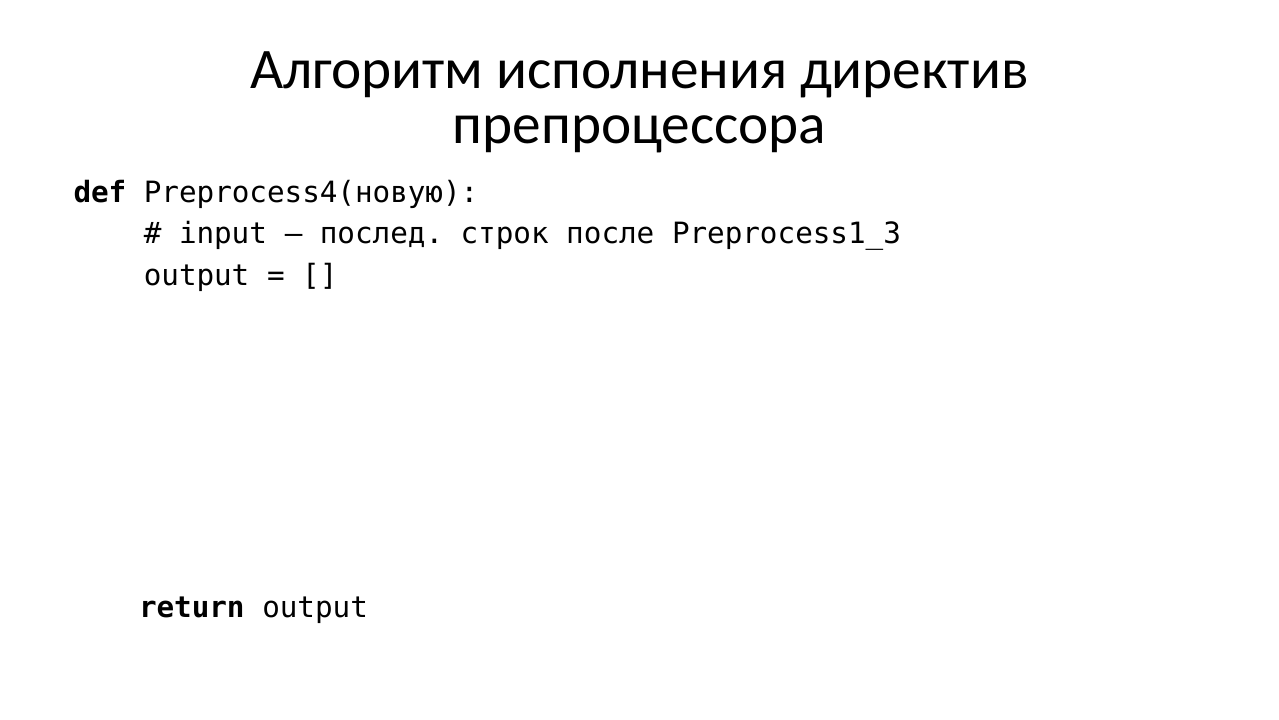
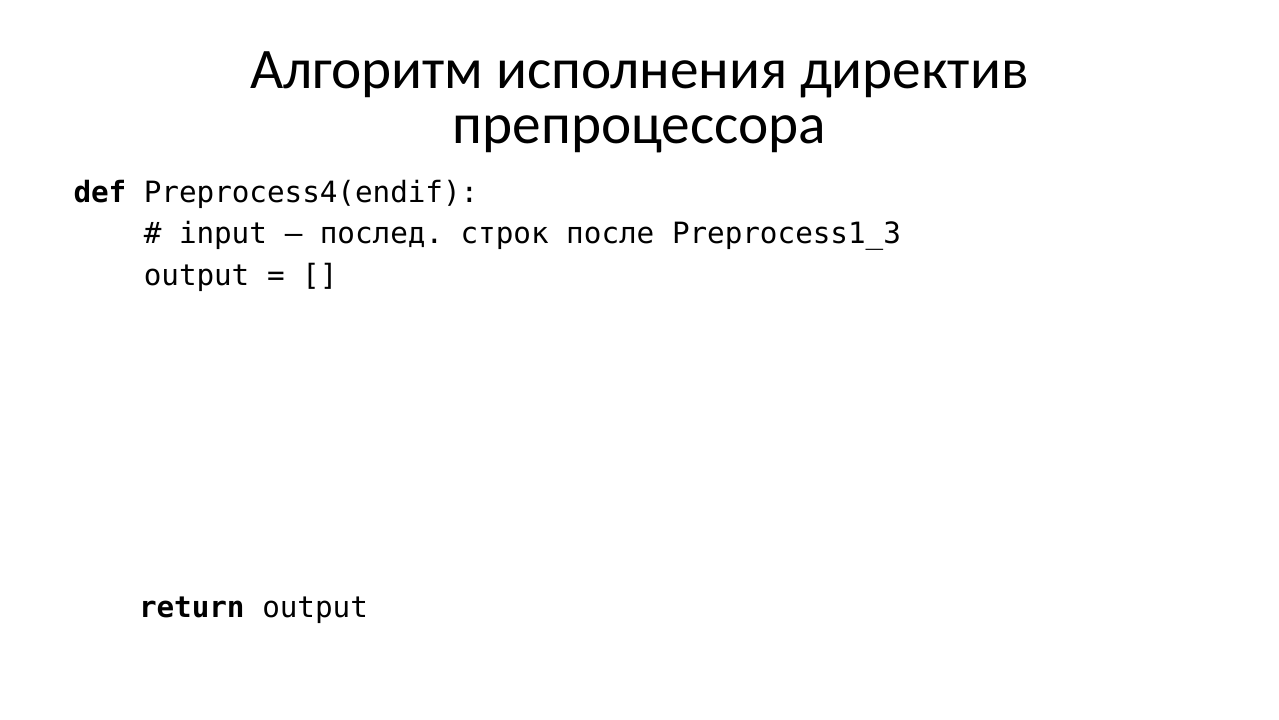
Preprocess4(новую: Preprocess4(новую -> Preprocess4(endif (311, 192)
